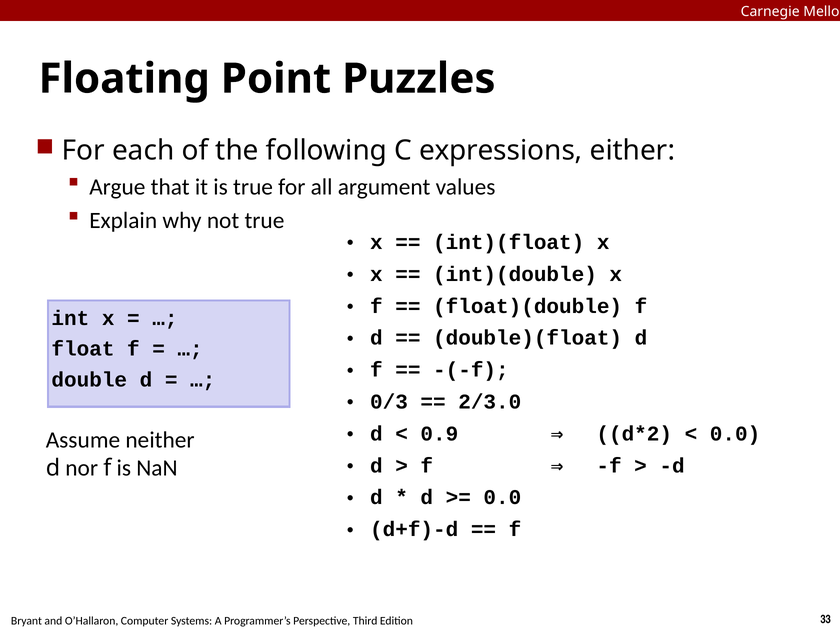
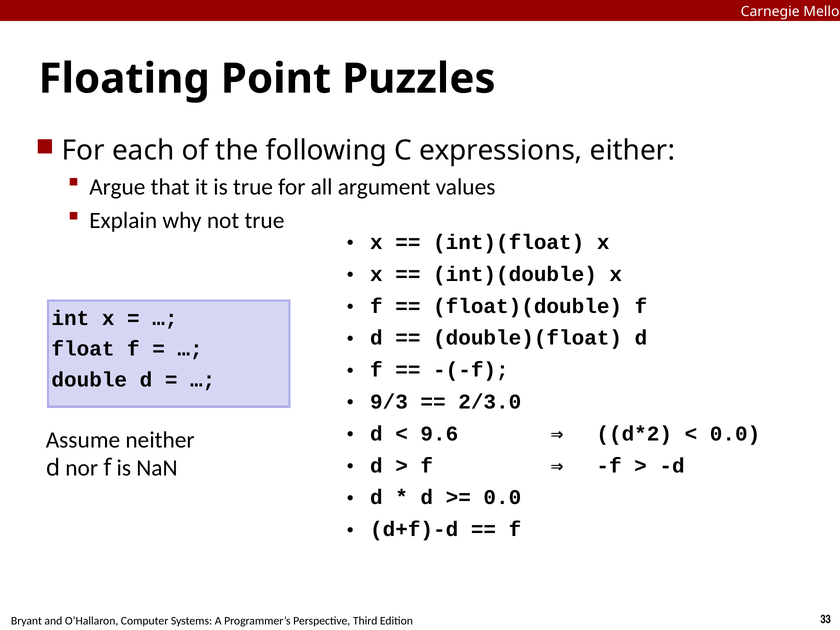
0/3: 0/3 -> 9/3 (389, 402)
0.9: 0.9 -> 9.6 (439, 434)
